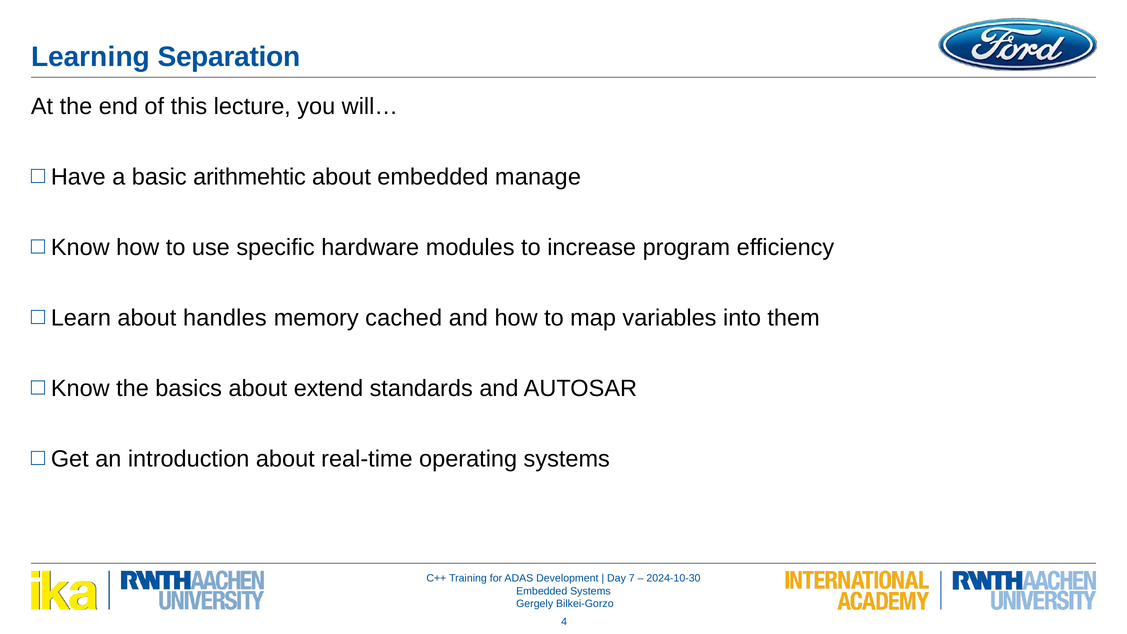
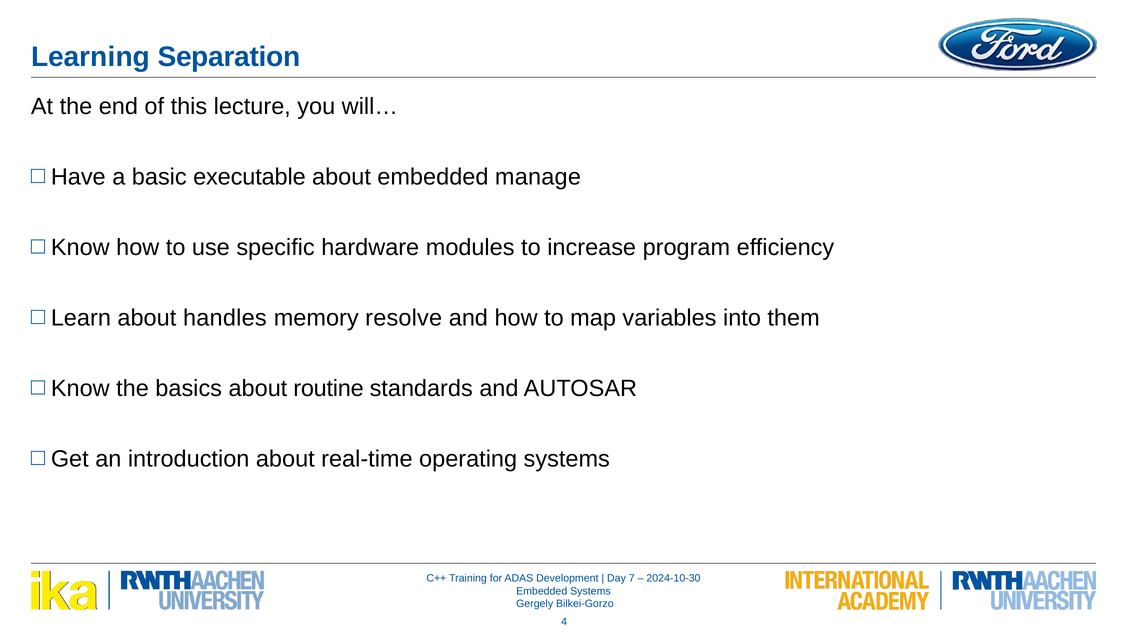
arithmehtic: arithmehtic -> executable (249, 177)
cached: cached -> resolve (404, 318)
extend: extend -> routine (329, 388)
